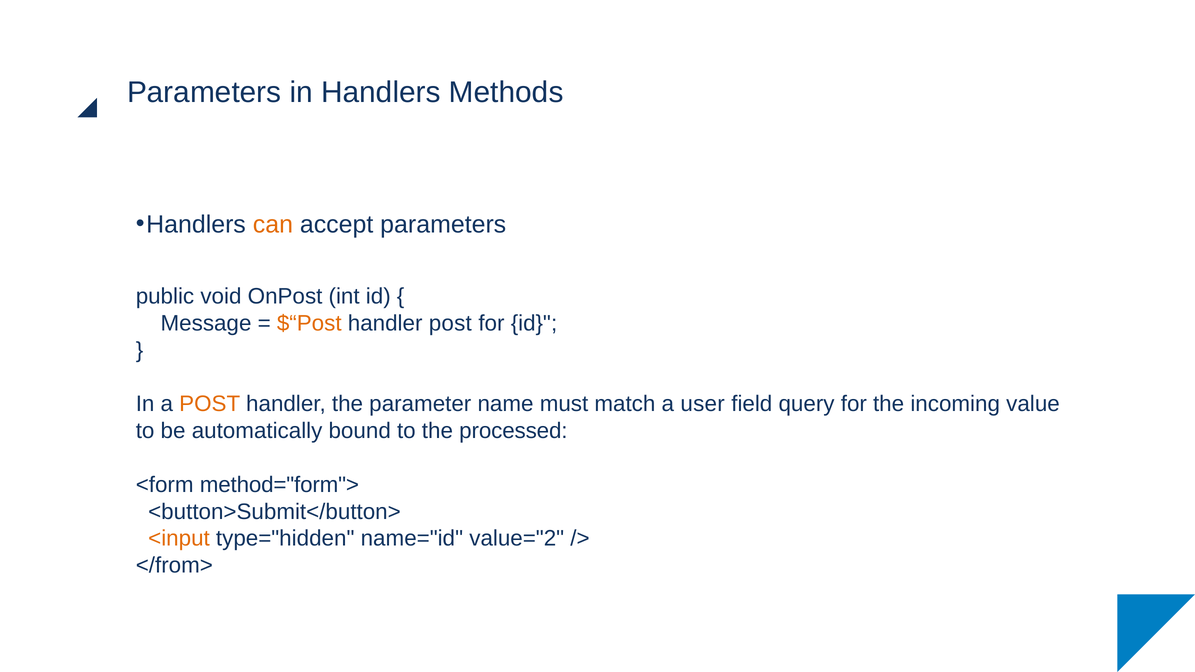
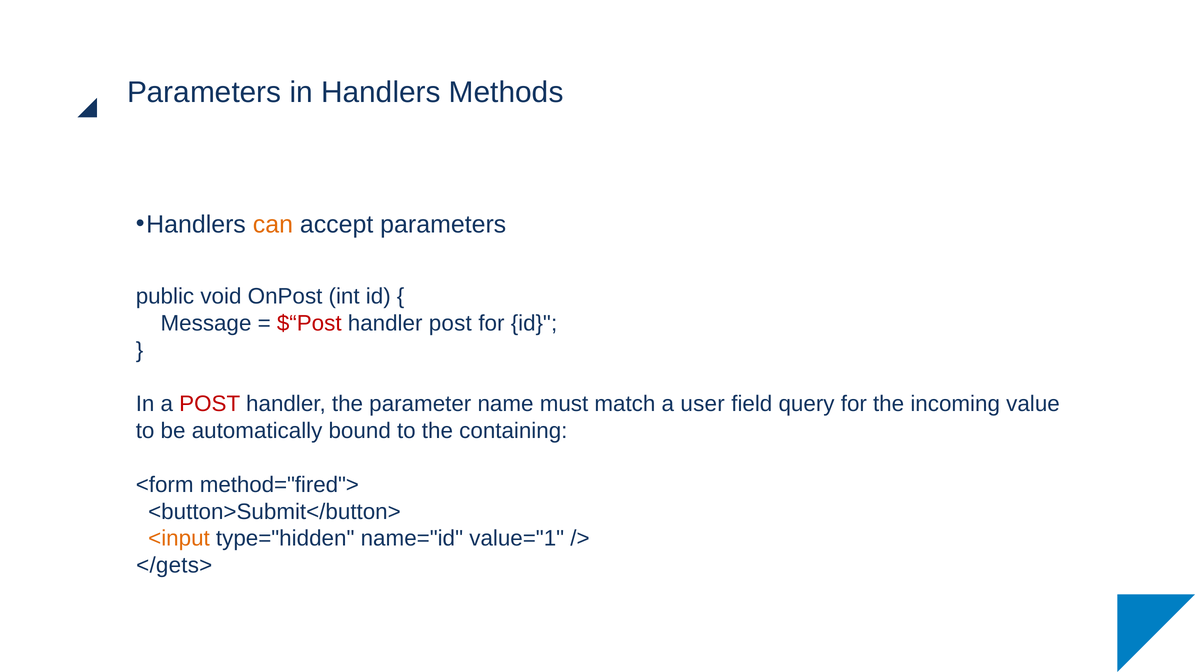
$“Post colour: orange -> red (309, 324)
POST colour: orange -> red (210, 404)
processed: processed -> containing (513, 431)
method="form">: method="form"> -> method="fired"> (279, 485)
value="2: value="2 -> value="1 (517, 539)
</from>: </from> -> </gets> (174, 566)
